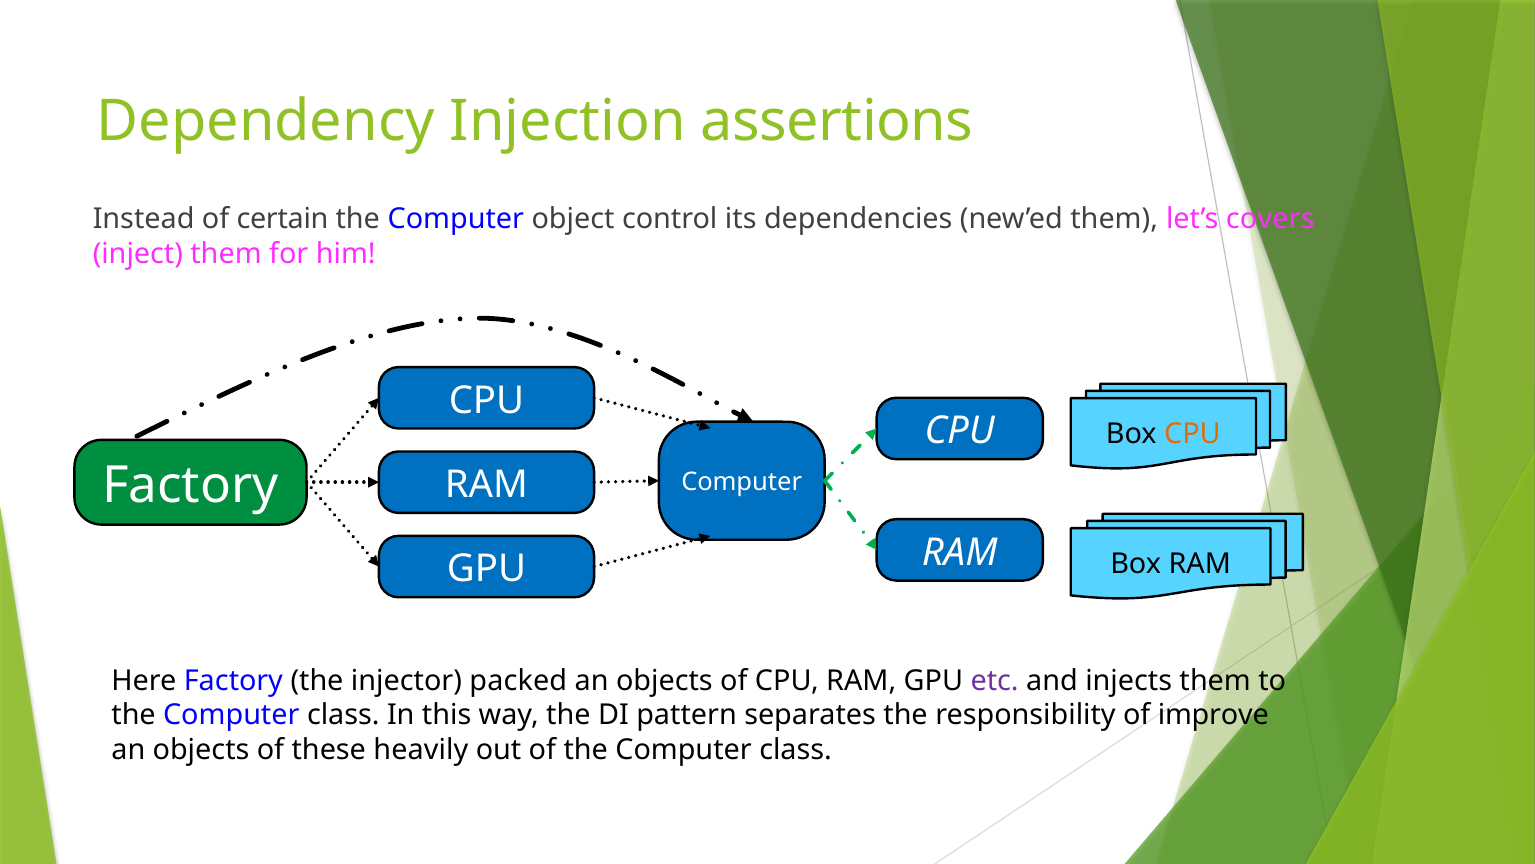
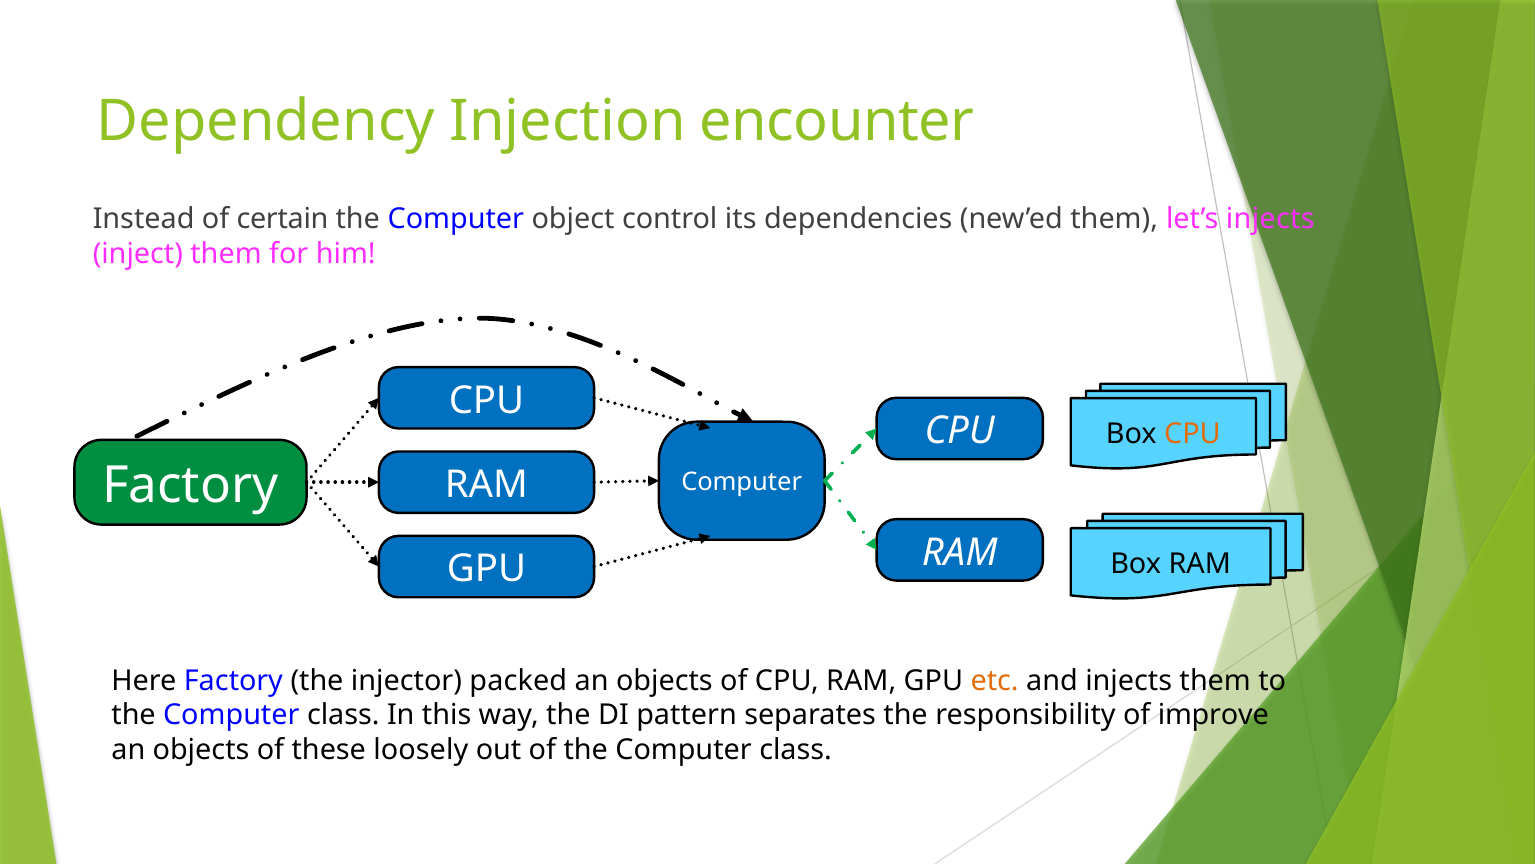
assertions: assertions -> encounter (837, 121)
let’s covers: covers -> injects (1270, 219)
etc colour: purple -> orange (995, 680)
heavily: heavily -> loosely (421, 749)
